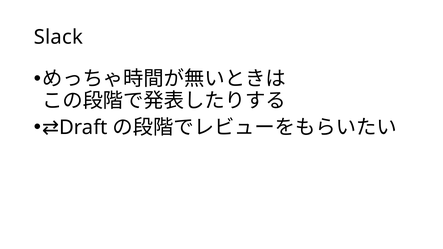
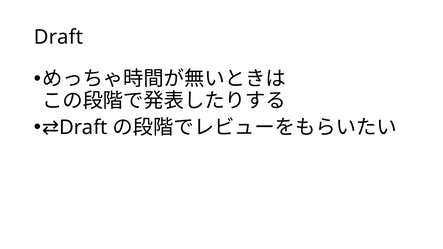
Slack: Slack -> Draft (58, 37)
